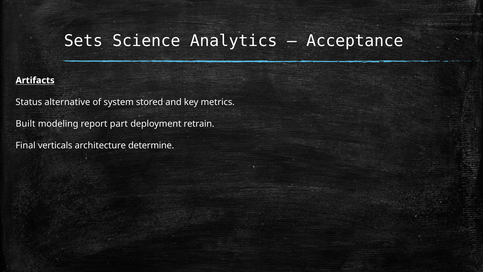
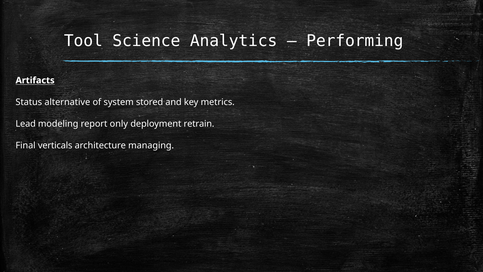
Sets: Sets -> Tool (83, 41)
Acceptance: Acceptance -> Performing (355, 41)
Built: Built -> Lead (26, 124)
part: part -> only (119, 124)
determine: determine -> managing (151, 146)
